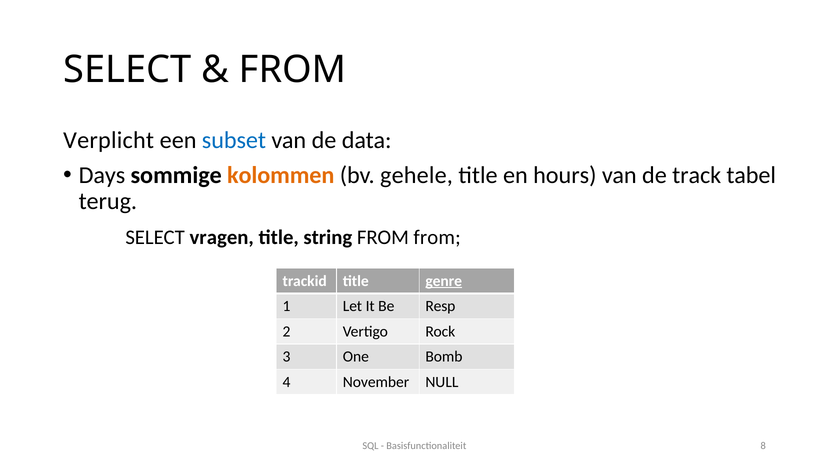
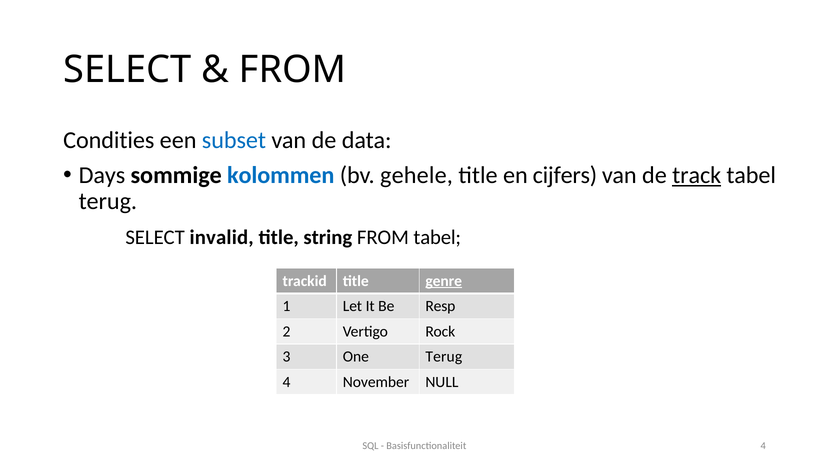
Verplicht: Verplicht -> Condities (109, 140)
kolommen colour: orange -> blue (281, 175)
hours: hours -> cijfers (565, 175)
track underline: none -> present (697, 175)
vragen: vragen -> invalid (222, 237)
FROM from: from -> tabel (437, 237)
One Bomb: Bomb -> Terug (444, 356)
Basisfunctionaliteit 8: 8 -> 4 (763, 445)
